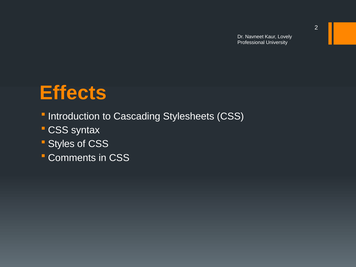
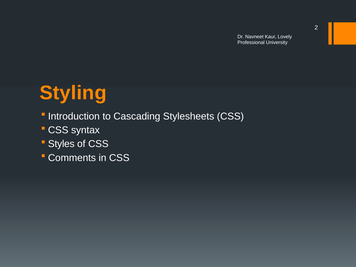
Effects: Effects -> Styling (73, 93)
